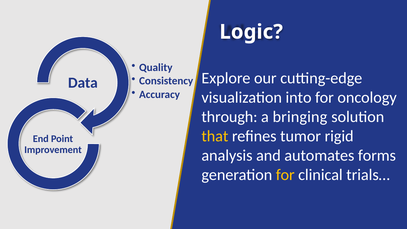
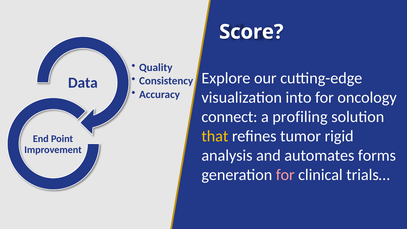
Logic: Logic -> Score (251, 32)
through: through -> connect (229, 117)
bringing: bringing -> profiling (300, 117)
for colour: yellow -> pink (285, 175)
